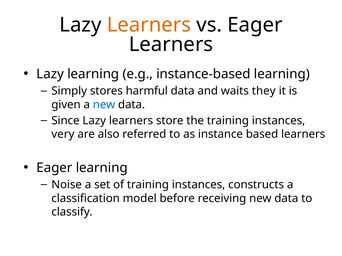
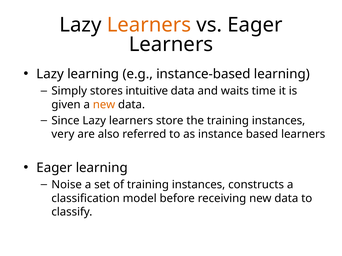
harmful: harmful -> intuitive (147, 91)
they: they -> time (264, 91)
new colour: blue -> orange (104, 105)
